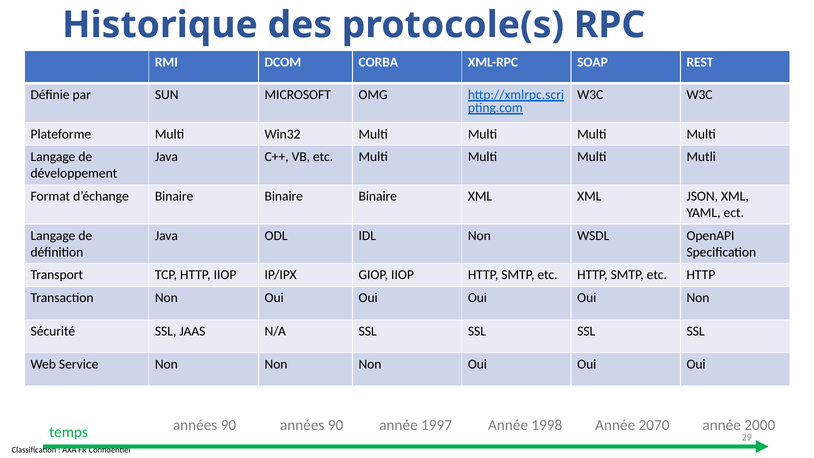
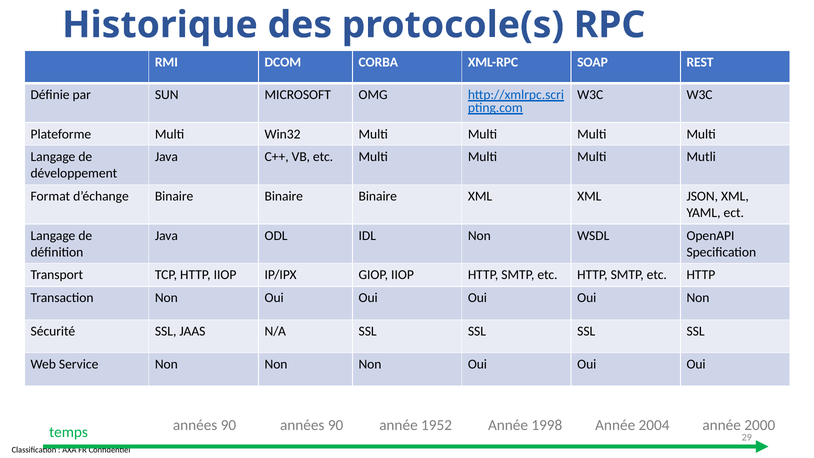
1997: 1997 -> 1952 (437, 425)
2070: 2070 -> 2004 (654, 425)
